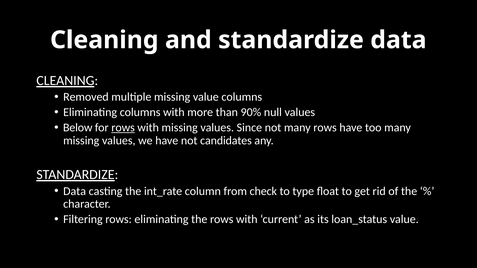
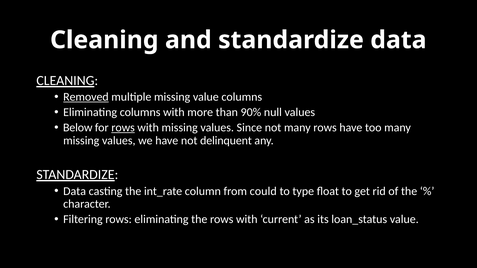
Removed underline: none -> present (86, 97)
candidates: candidates -> delinquent (226, 141)
check: check -> could (263, 191)
